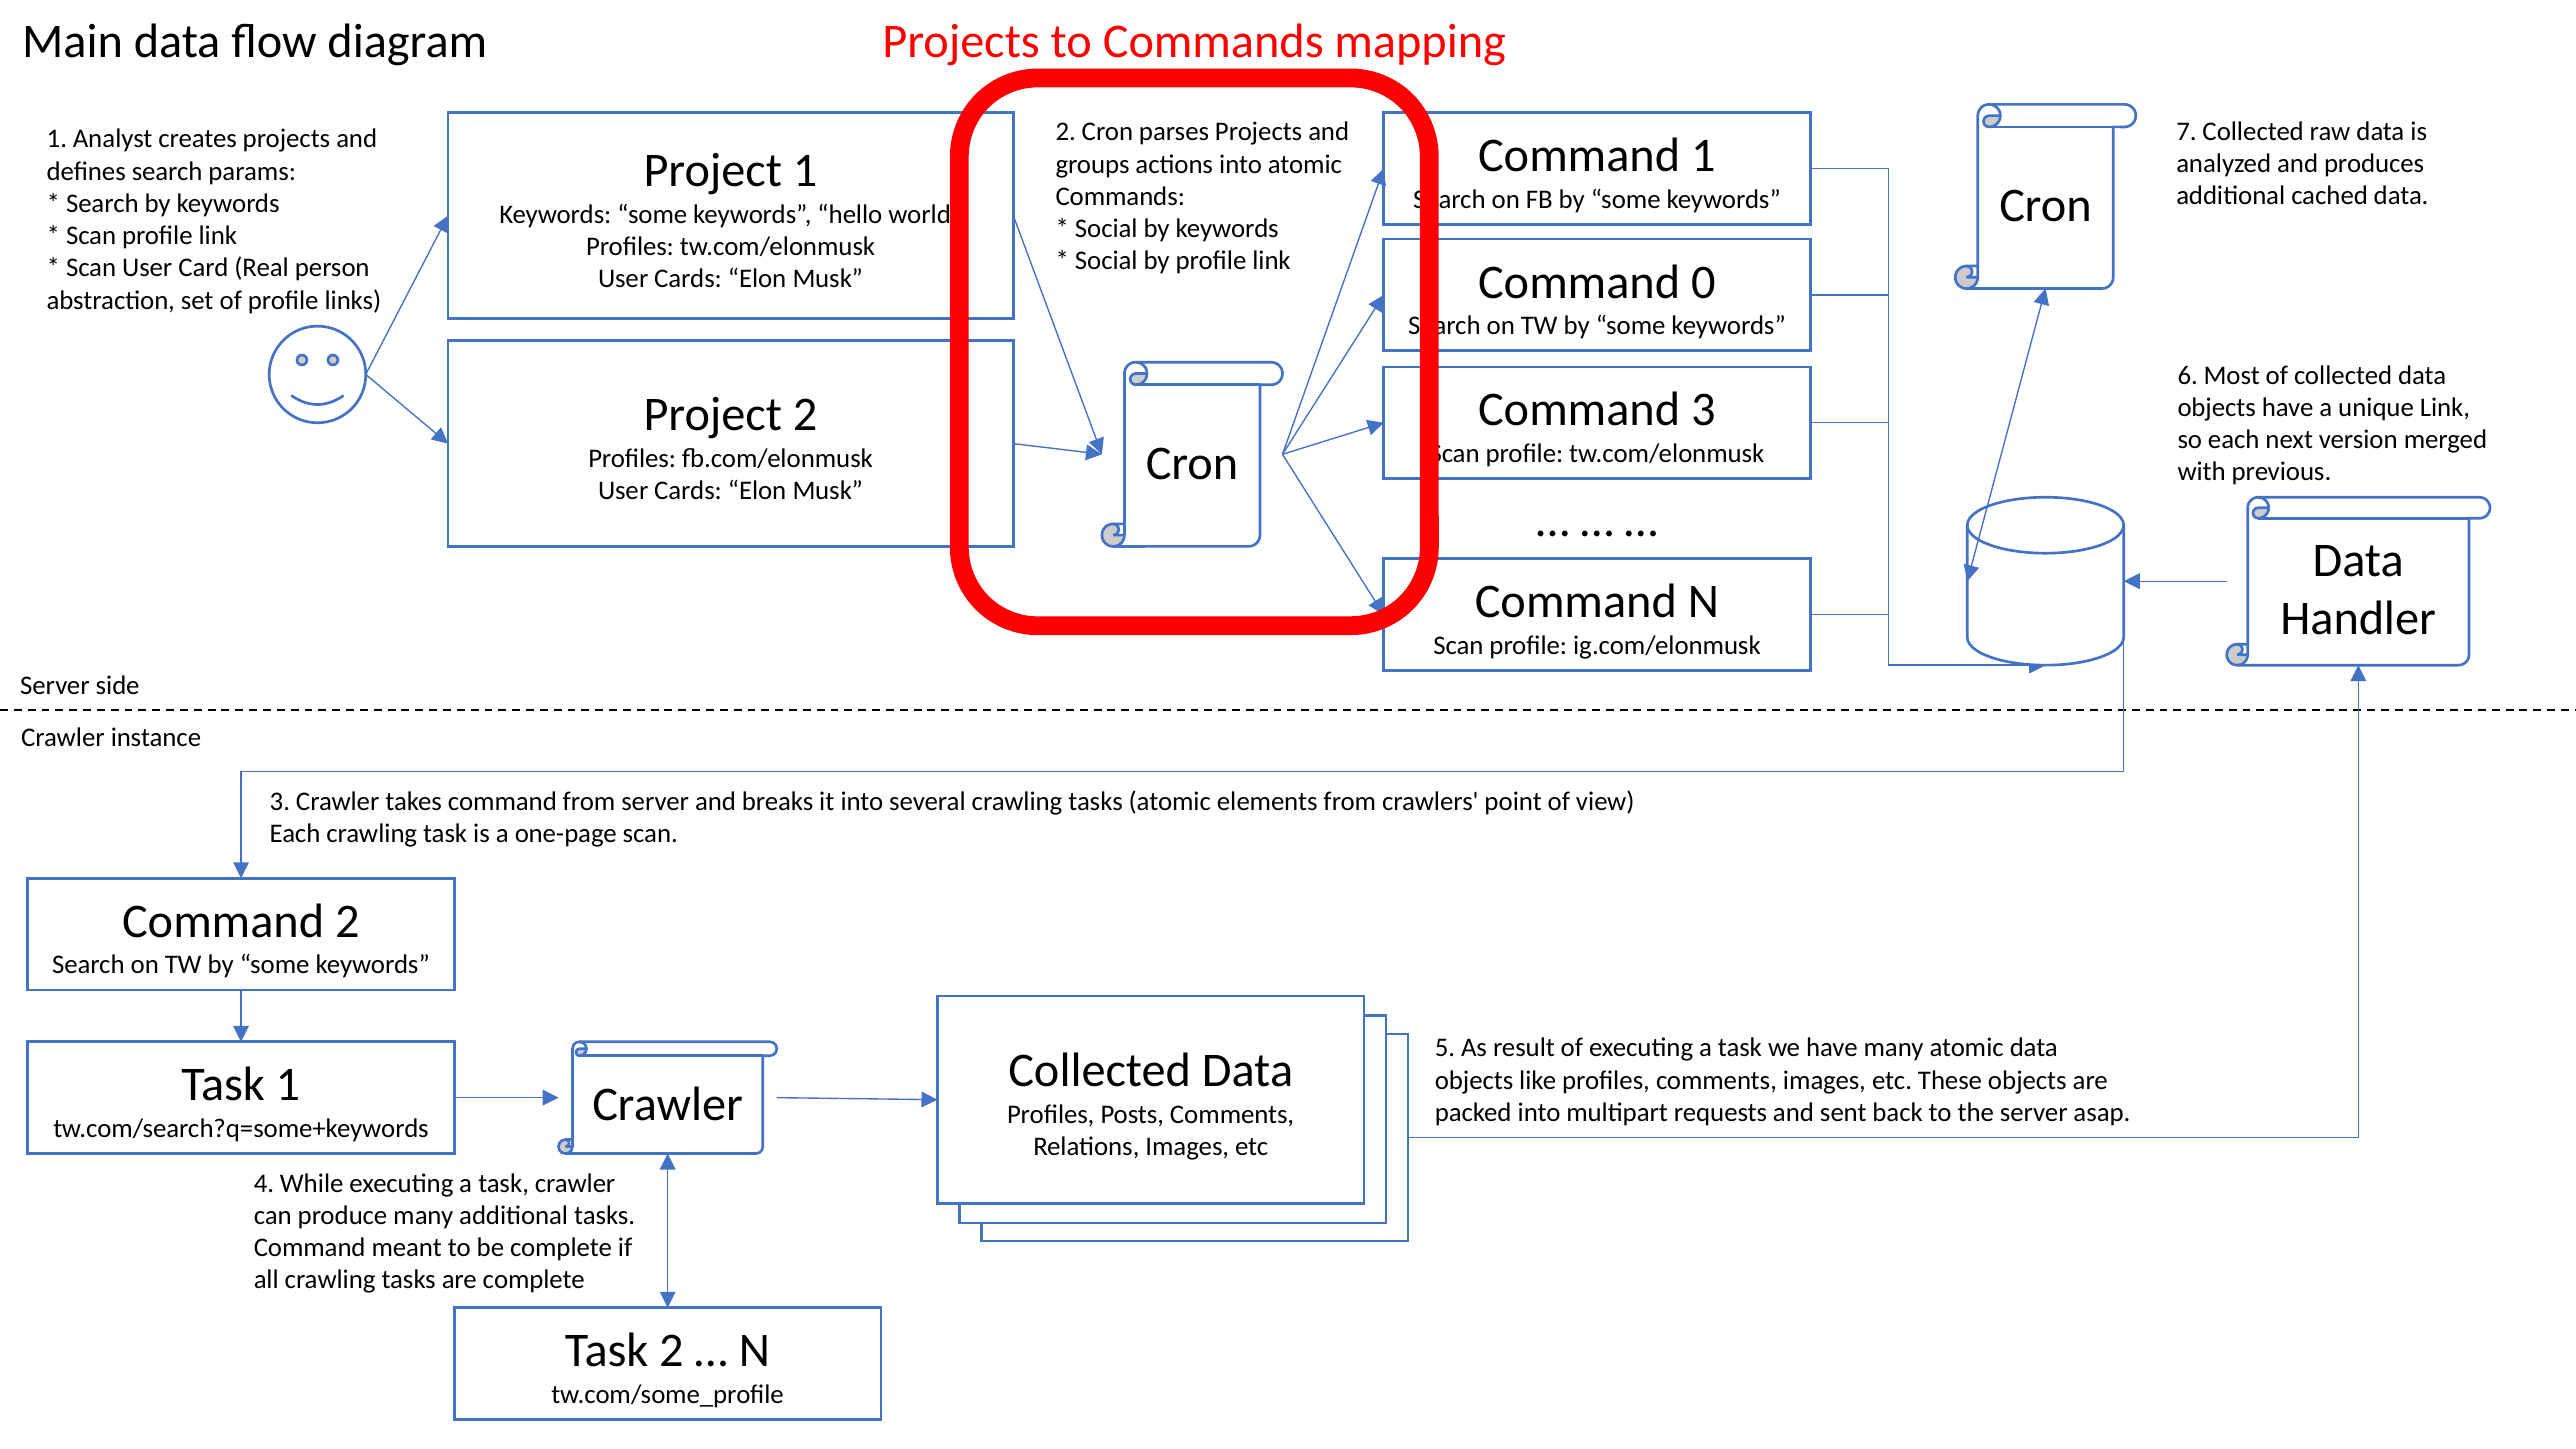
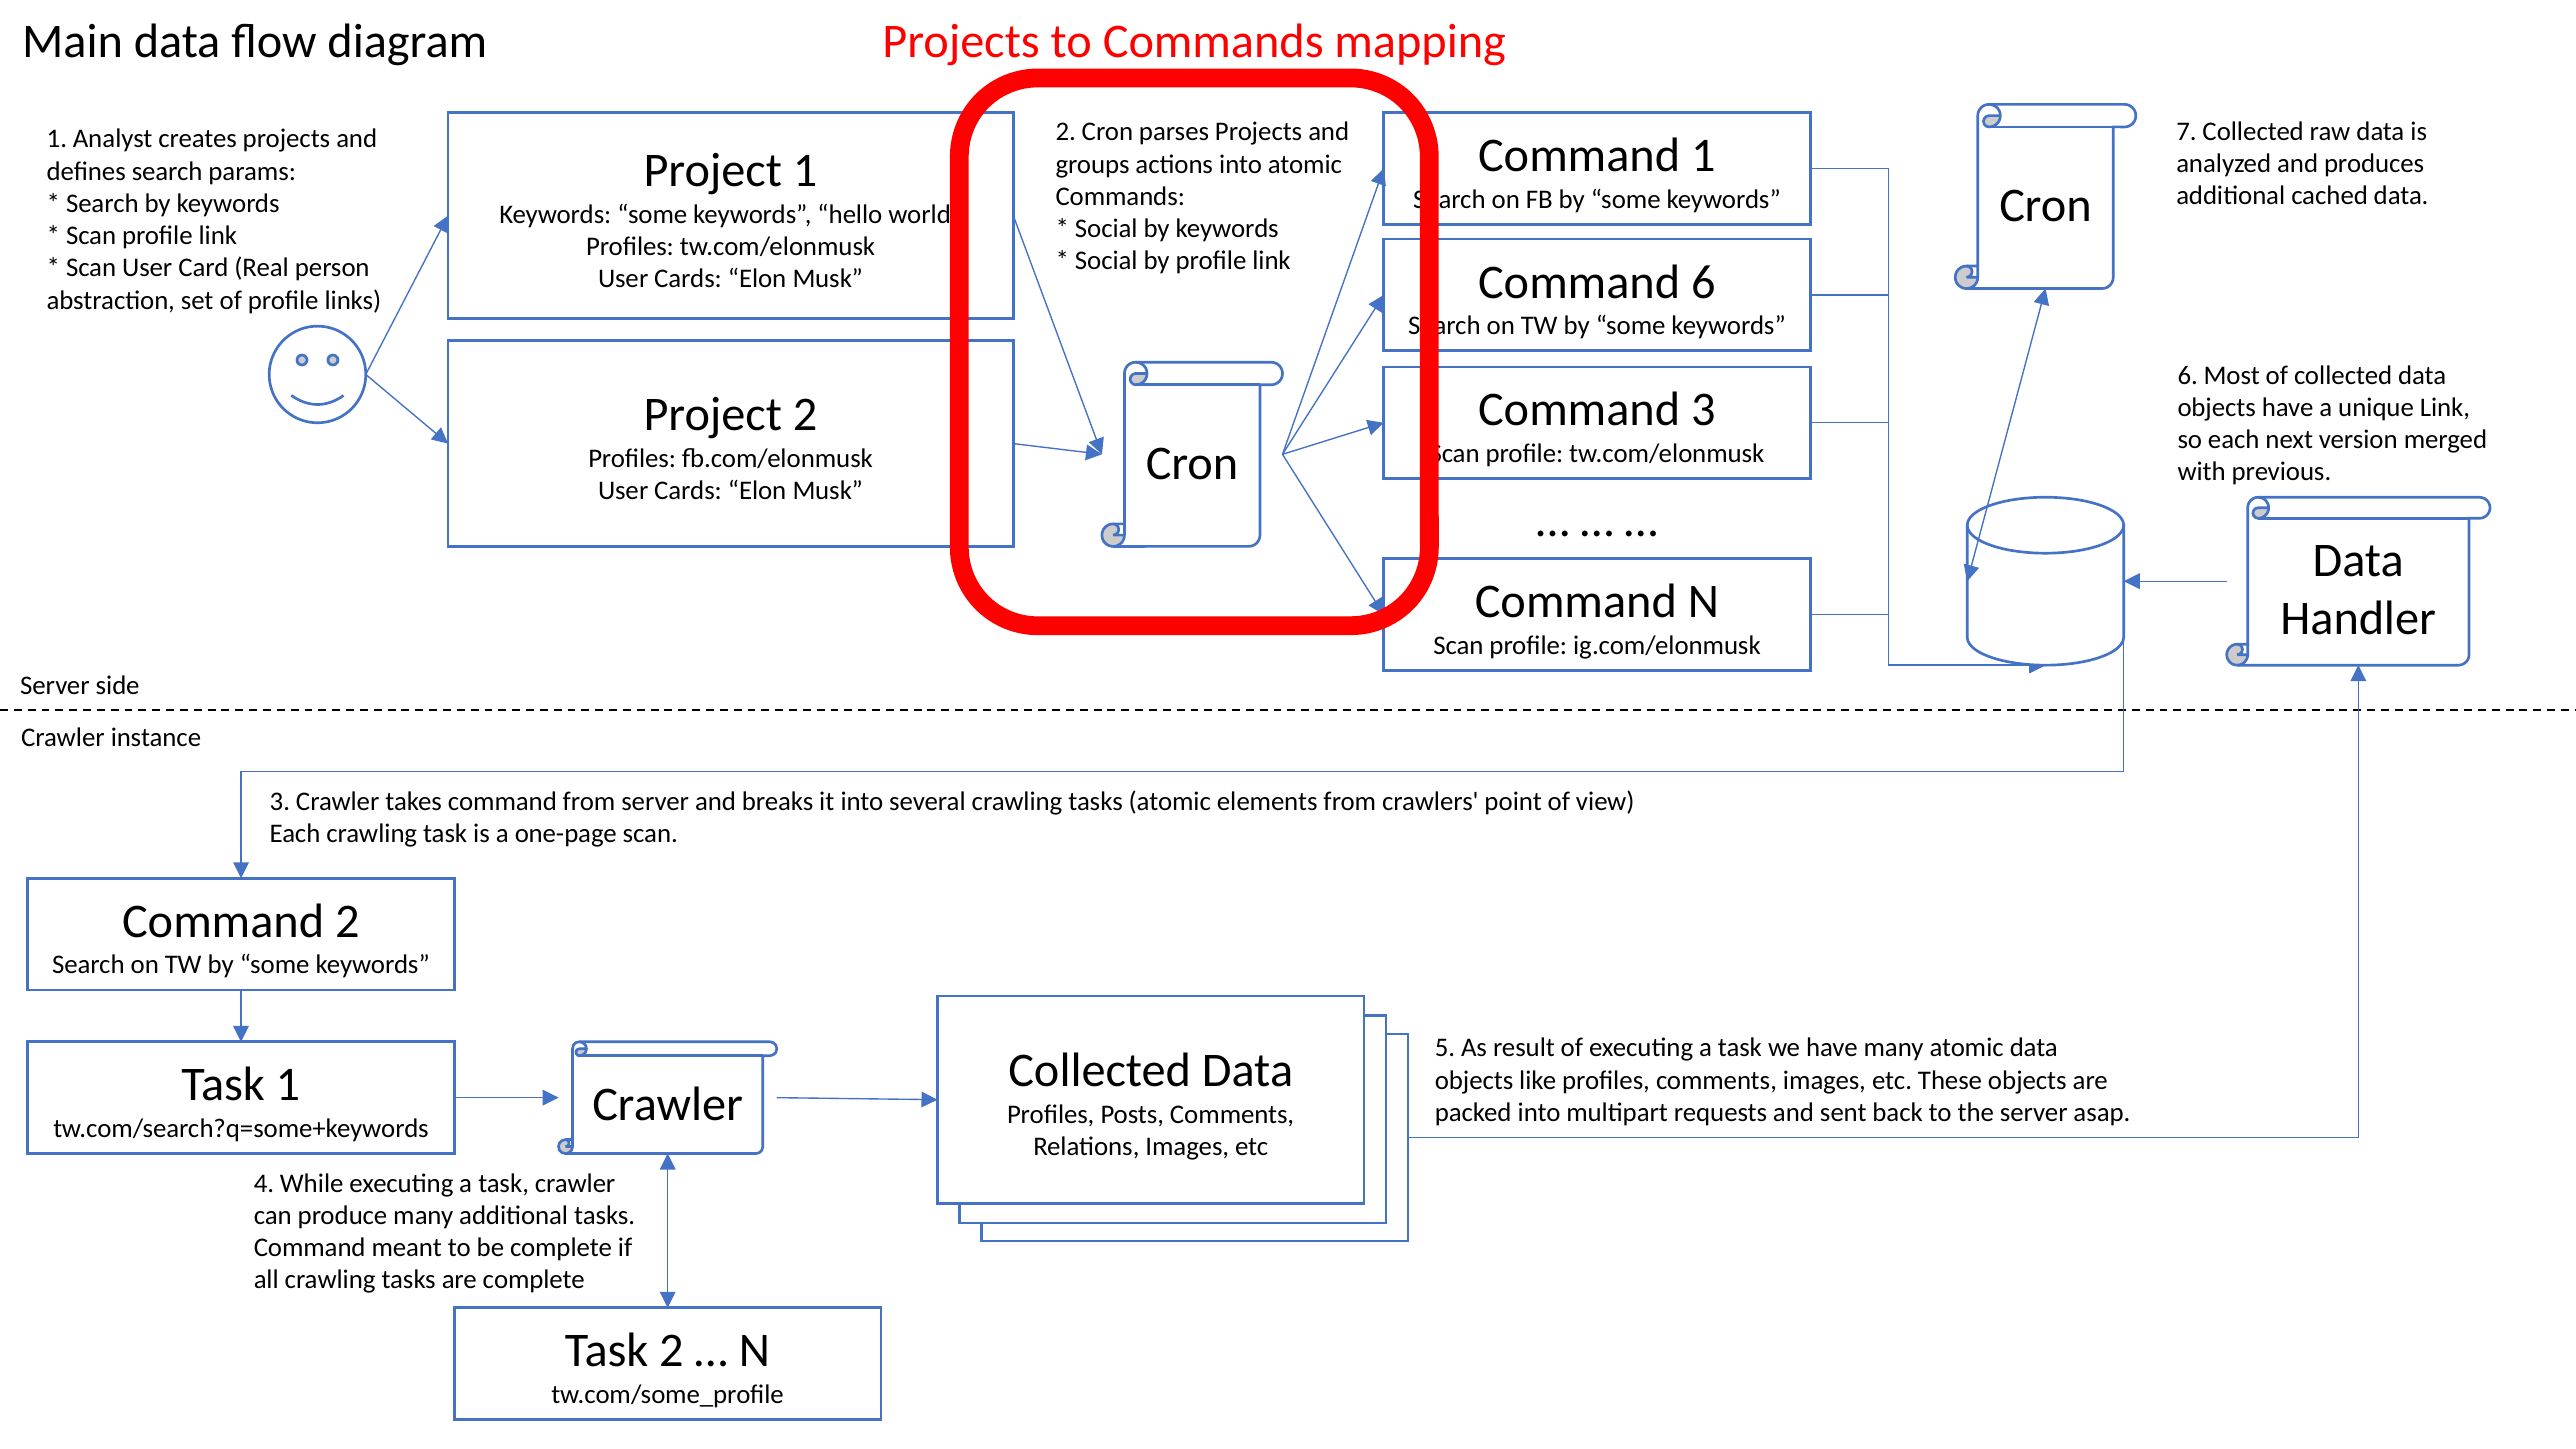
Command 0: 0 -> 6 (1703, 282)
